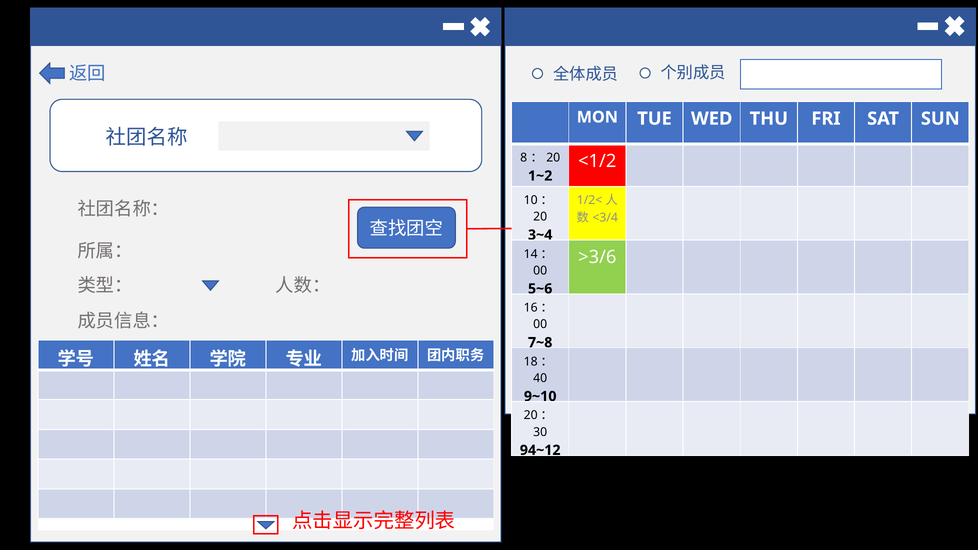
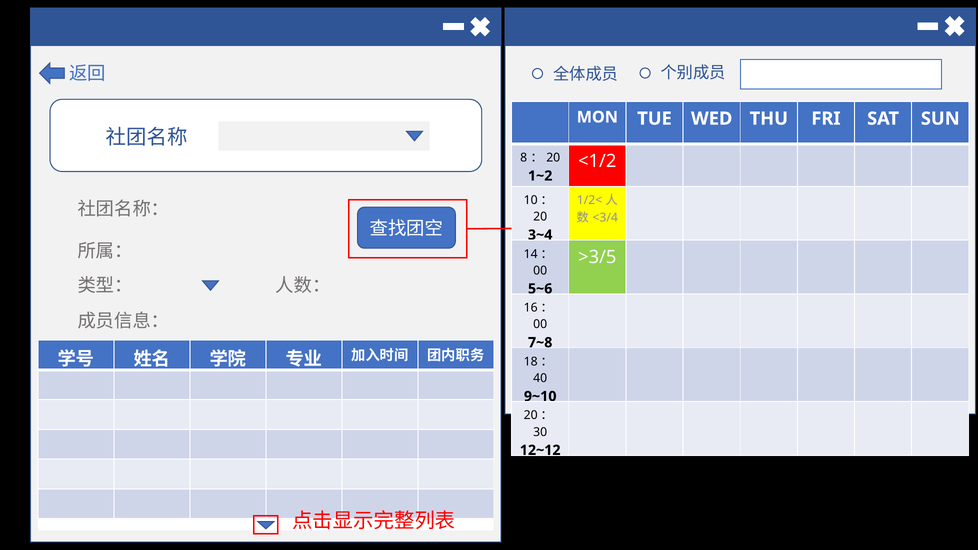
>3/6: >3/6 -> >3/5 (597, 257)
94~12: 94~12 -> 12~12 (540, 450)
